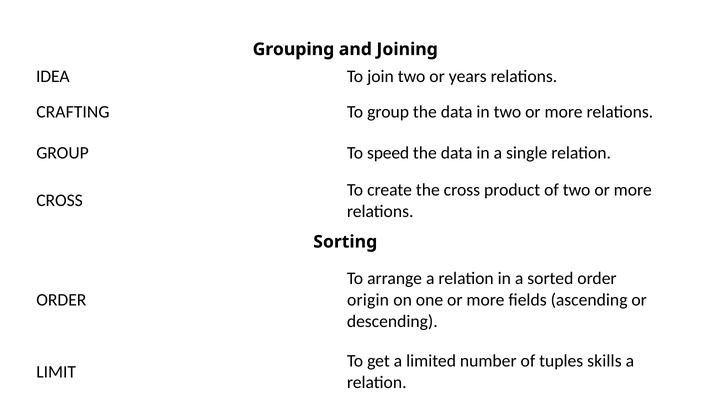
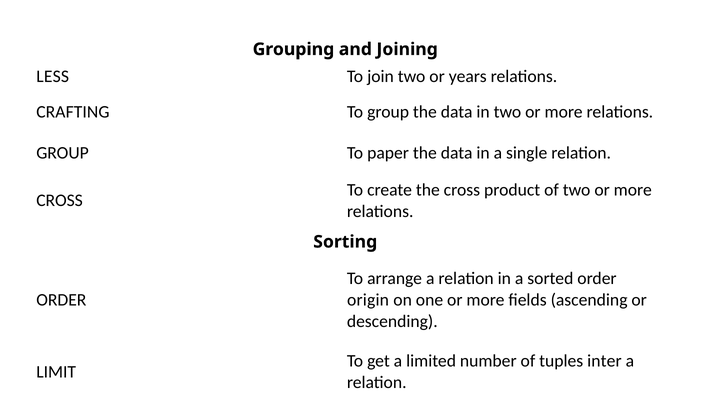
IDEA: IDEA -> LESS (53, 77)
speed: speed -> paper (388, 153)
skills: skills -> inter (604, 361)
